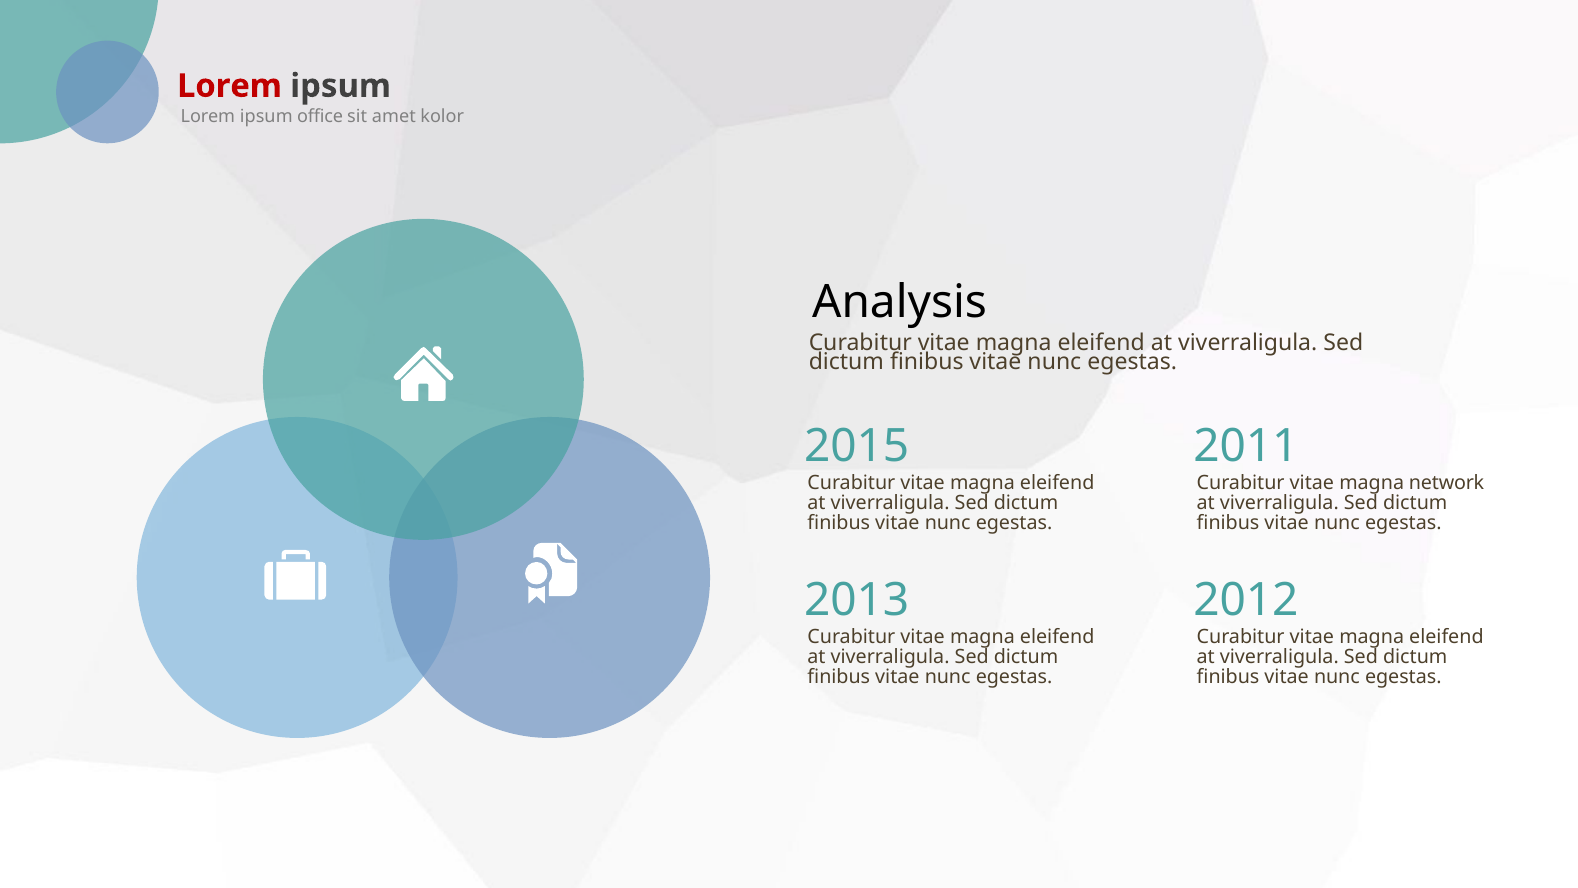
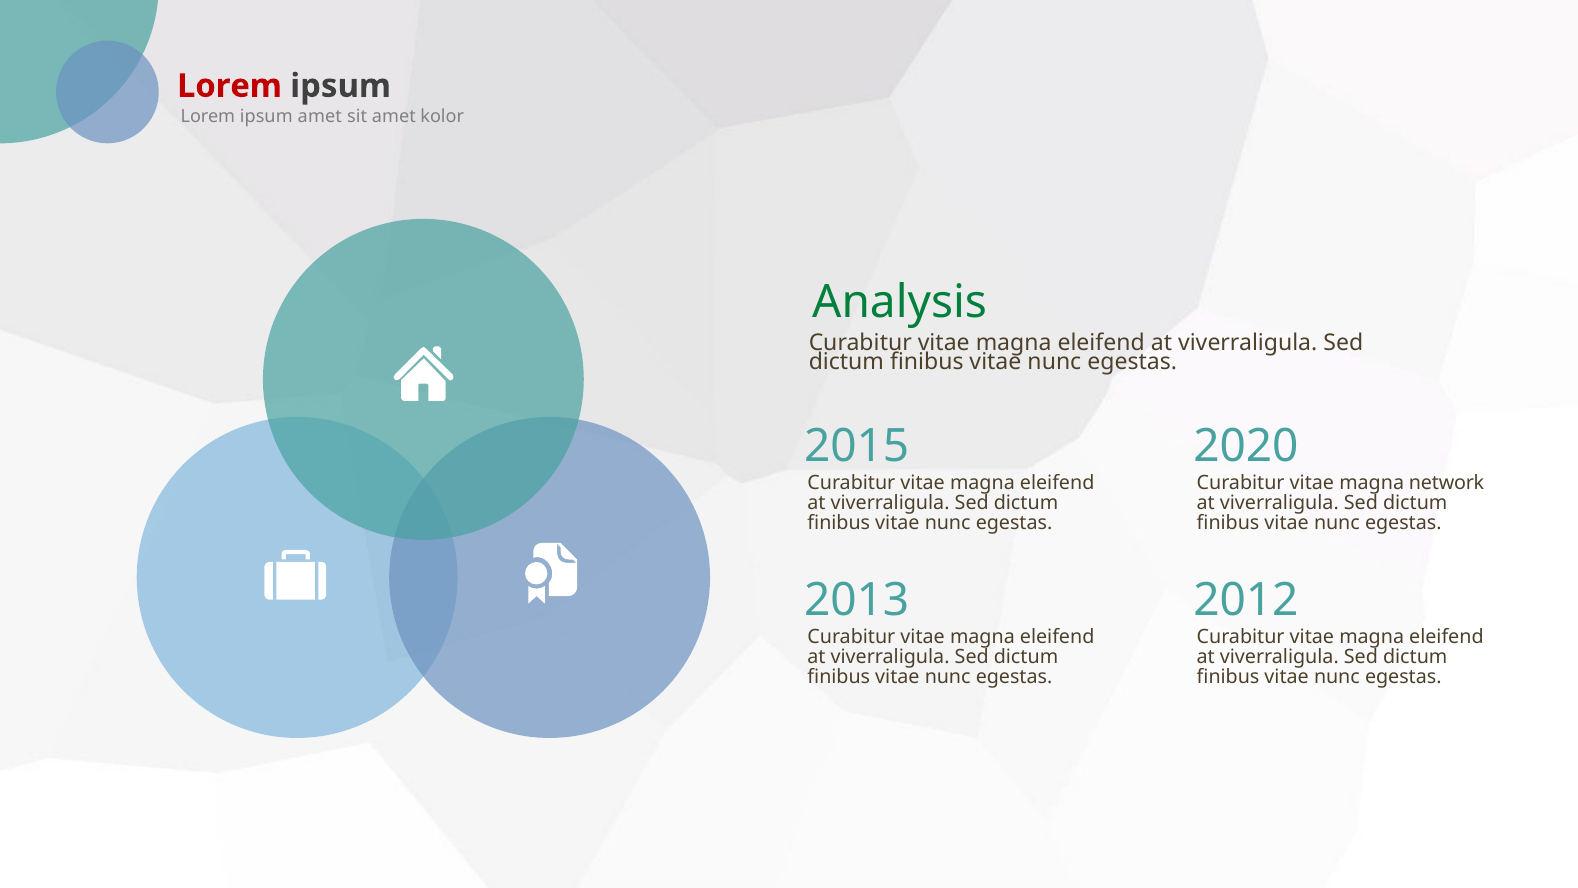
ipsum office: office -> amet (320, 117)
Analysis colour: black -> green (900, 302)
2011: 2011 -> 2020 (1246, 447)
